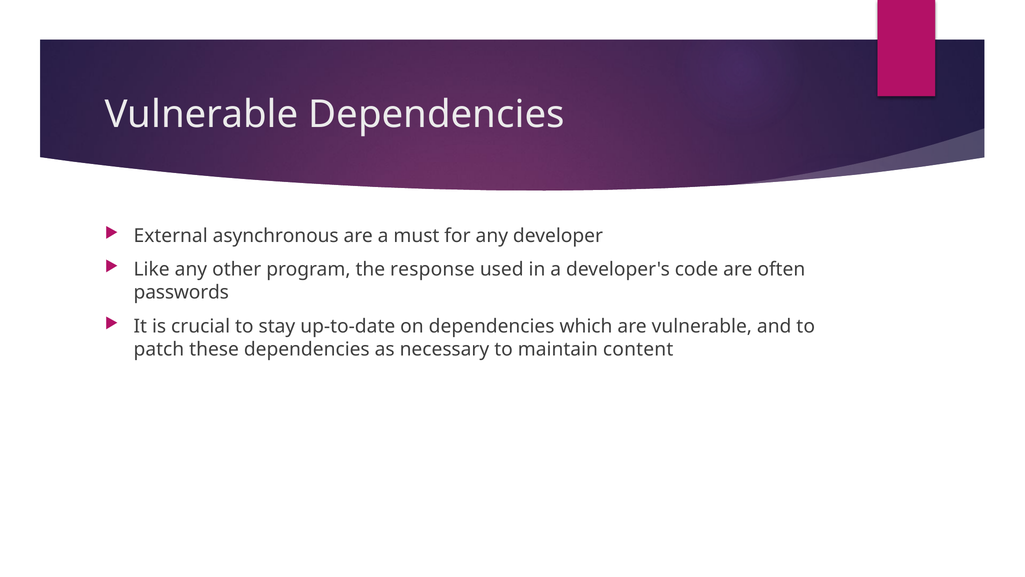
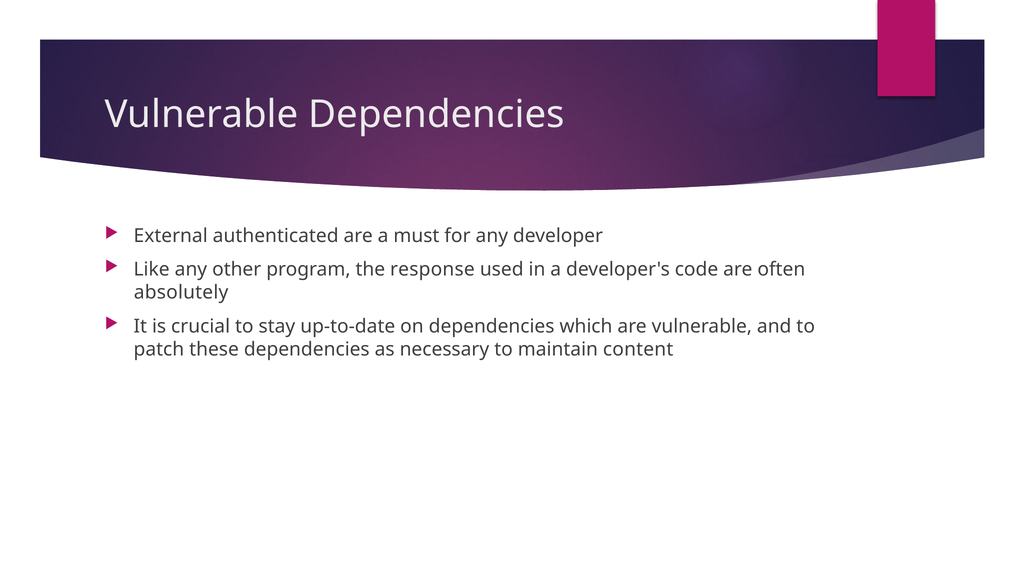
asynchronous: asynchronous -> authenticated (276, 236)
passwords: passwords -> absolutely (181, 292)
